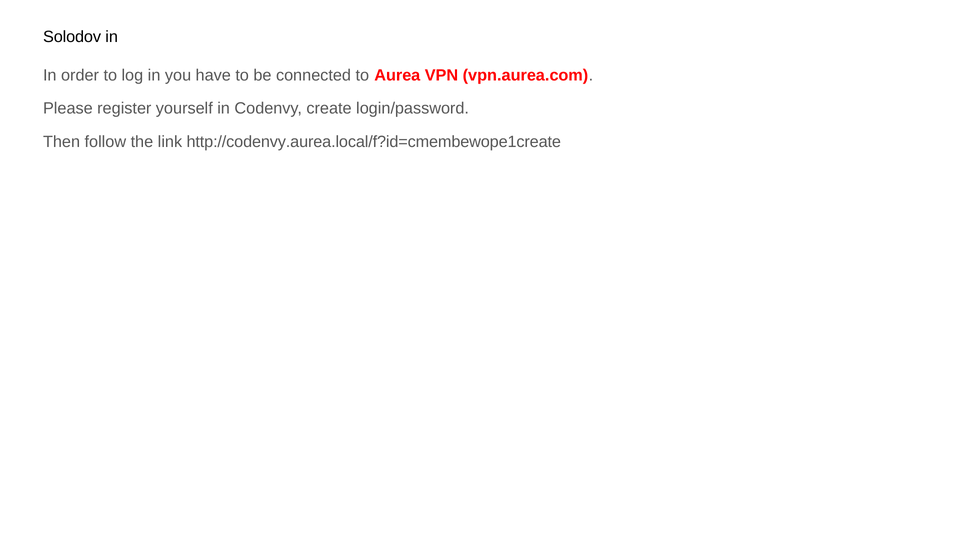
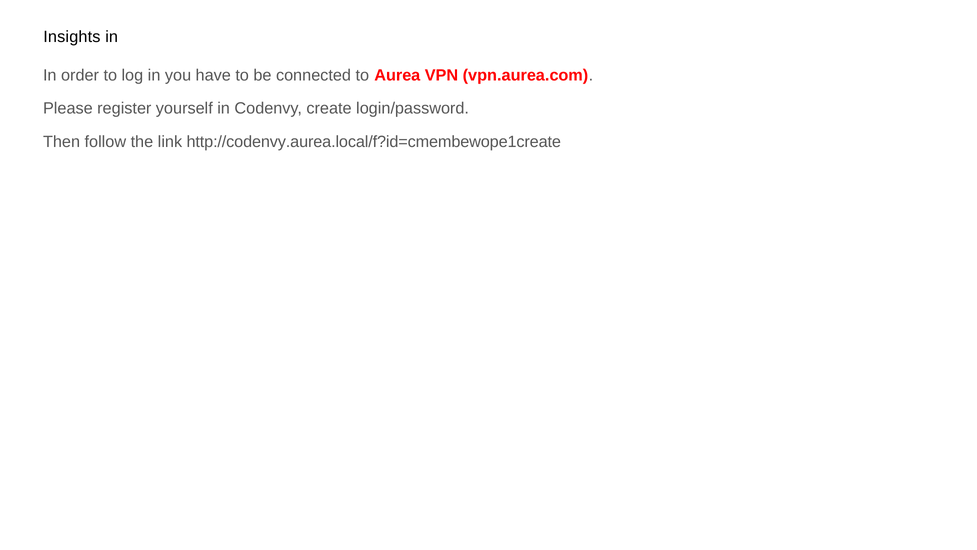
Solodov: Solodov -> Insights (72, 37)
